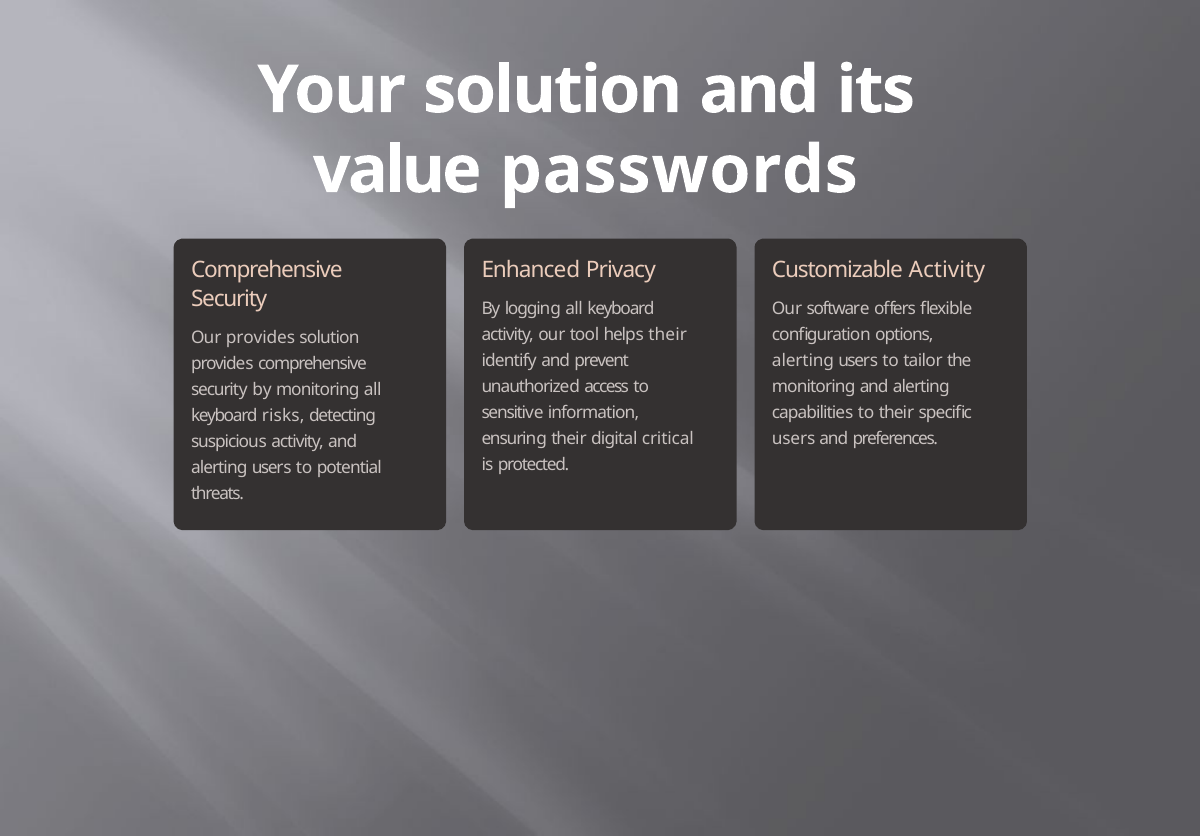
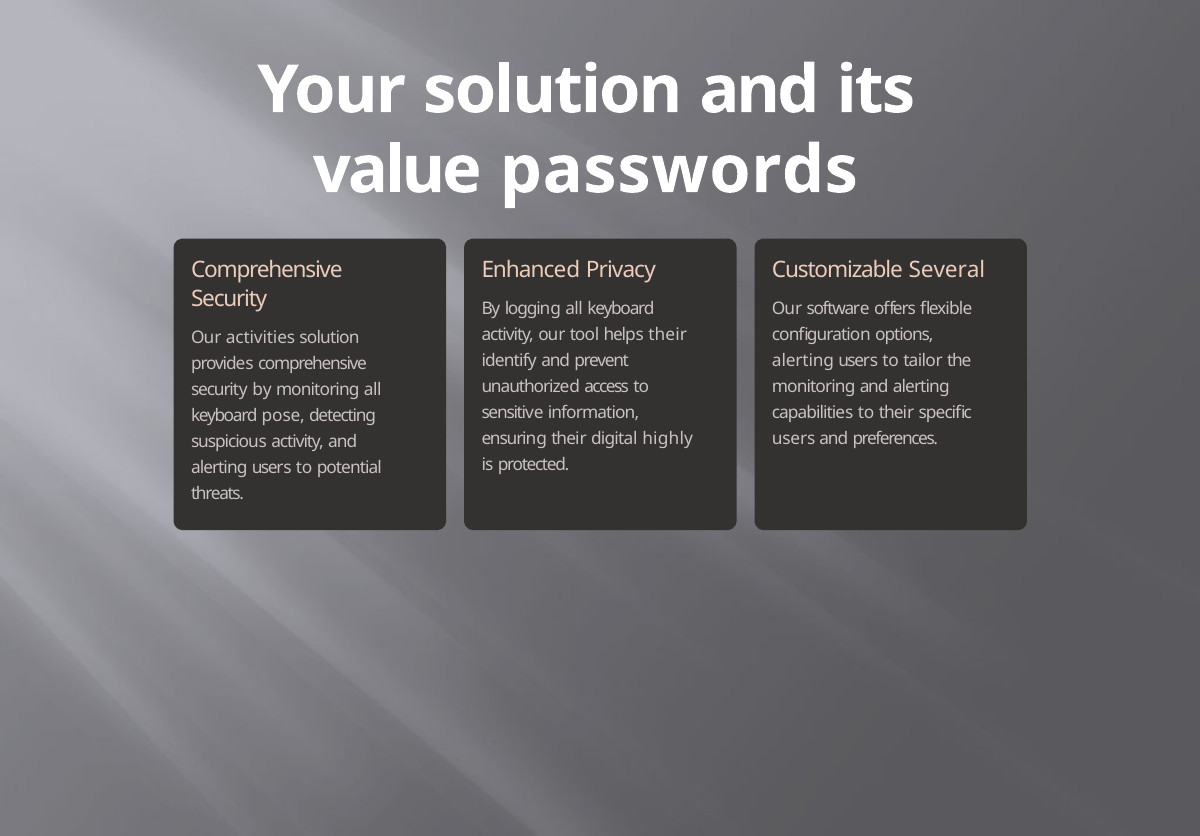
Customizable Activity: Activity -> Several (947, 270)
Our provides: provides -> activities (260, 337)
risks: risks -> pose (283, 415)
critical: critical -> highly (668, 438)
